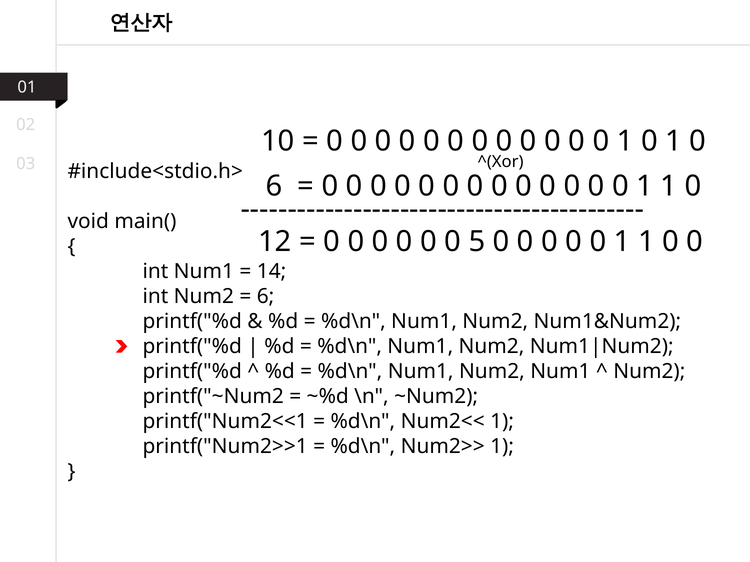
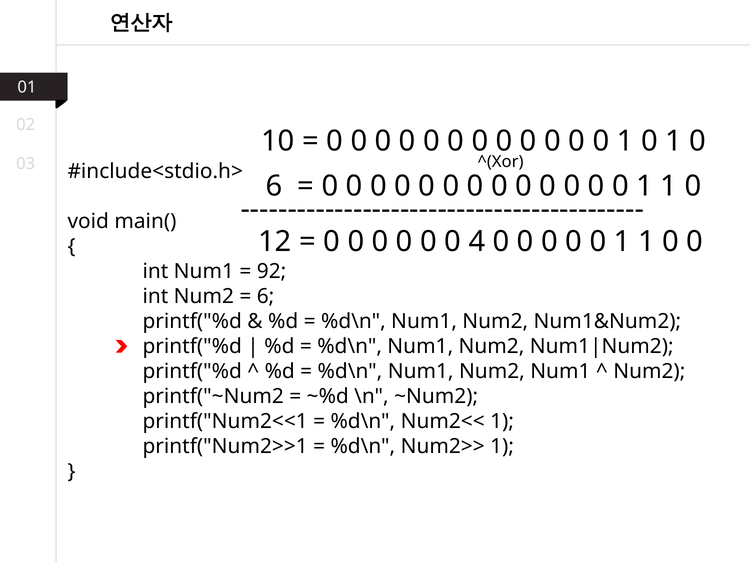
5: 5 -> 4 (477, 242)
14: 14 -> 92 (272, 272)
